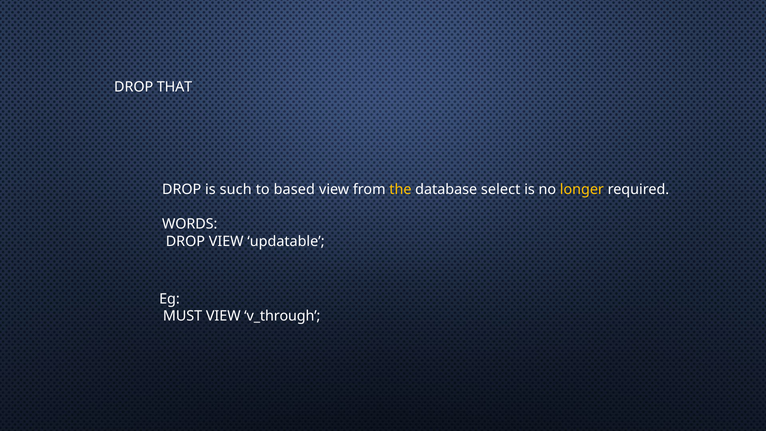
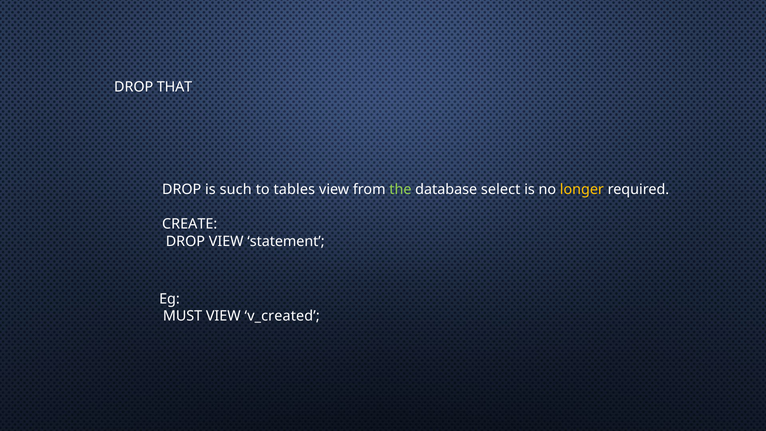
based: based -> tables (294, 190)
the colour: yellow -> light green (400, 190)
WORDS: WORDS -> CREATE (190, 224)
updatable: updatable -> statement (286, 241)
v_through: v_through -> v_created (282, 316)
